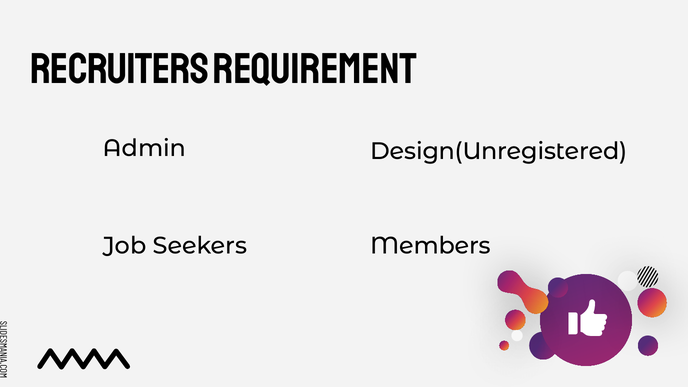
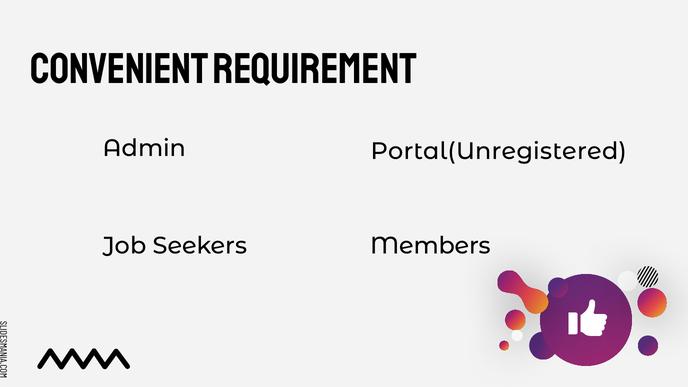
RECRUITERS: RECRUITERS -> CONVENIENT (119, 69)
Design(Unregistered: Design(Unregistered -> Portal(Unregistered (499, 151)
